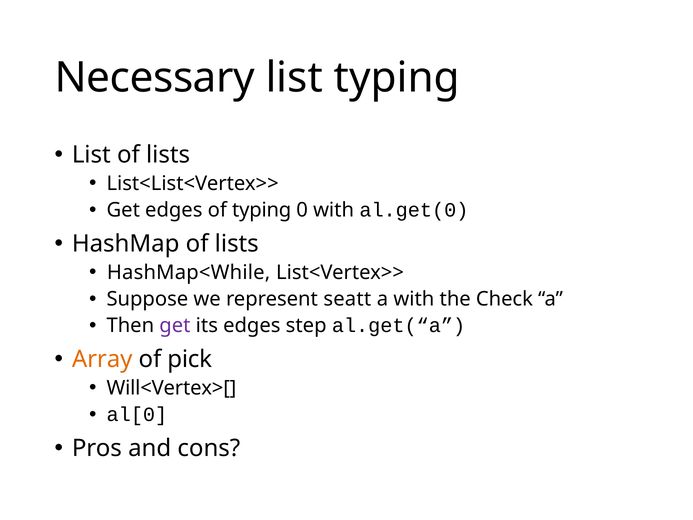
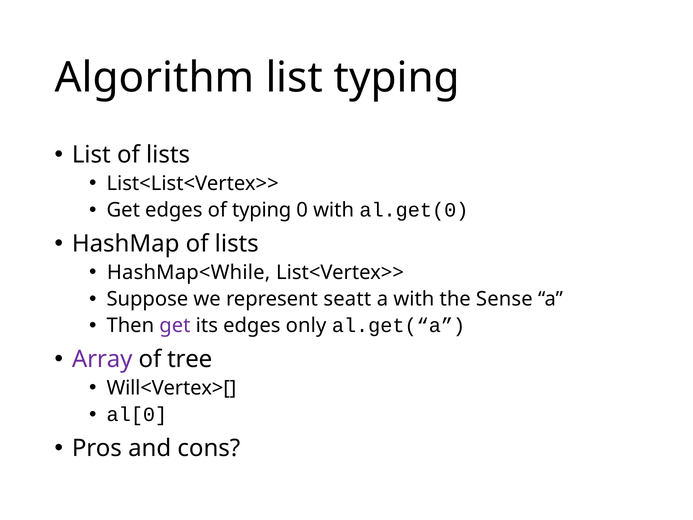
Necessary: Necessary -> Algorithm (154, 78)
Check: Check -> Sense (504, 299)
step: step -> only (306, 326)
Array colour: orange -> purple (102, 359)
pick: pick -> tree (190, 359)
